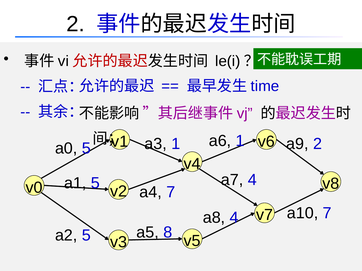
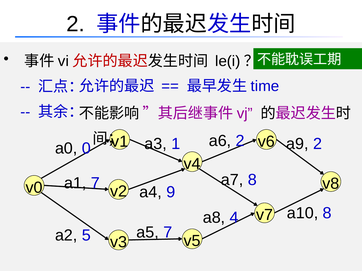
a6 1: 1 -> 2 (240, 141)
a0 5: 5 -> 0 (86, 149)
a7 4: 4 -> 8 (252, 180)
a1 5: 5 -> 7 (95, 183)
a4 7: 7 -> 9 (171, 192)
a10 7: 7 -> 8 (327, 213)
a5 8: 8 -> 7 (168, 233)
